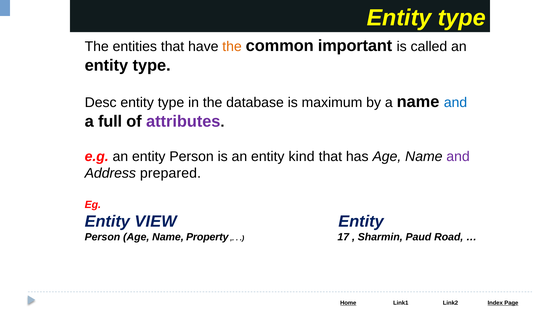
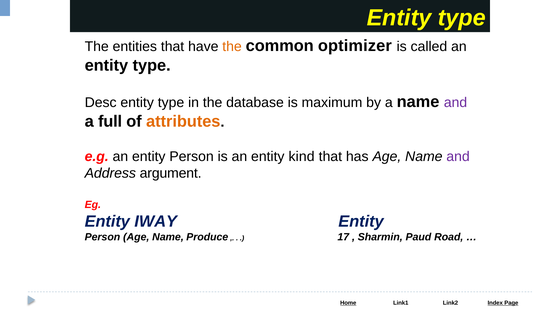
important: important -> optimizer (355, 46)
and colour: blue -> purple (456, 103)
attributes colour: purple -> orange (183, 122)
prepared: prepared -> argument (171, 173)
VIEW: VIEW -> IWAY (156, 221)
Property: Property -> Produce (207, 237)
